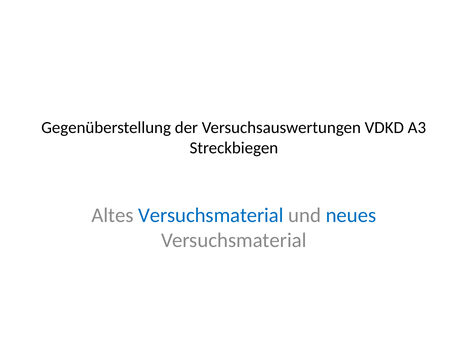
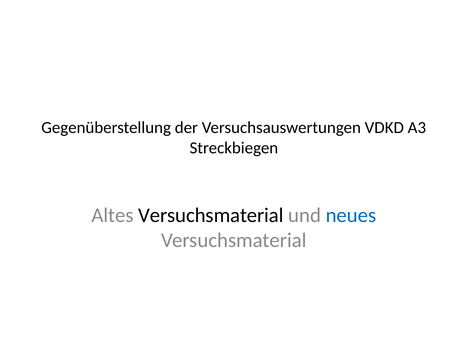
Versuchsmaterial colour: blue -> black (211, 215)
